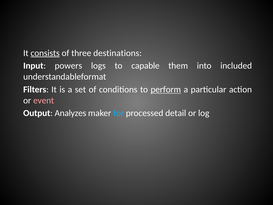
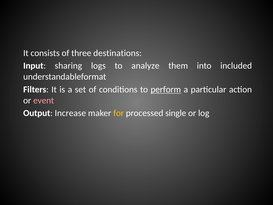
consists underline: present -> none (45, 53)
powers: powers -> sharing (68, 66)
capable: capable -> analyze (145, 66)
Analyzes: Analyzes -> Increase (70, 113)
for colour: light blue -> yellow (119, 113)
detail: detail -> single (176, 113)
